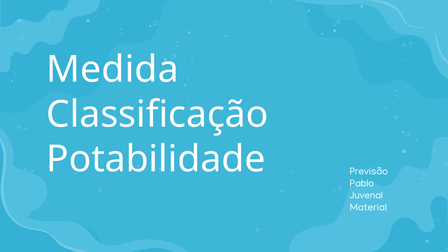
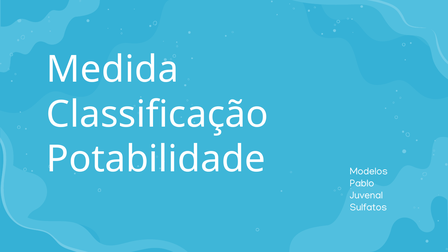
Previsão: Previsão -> Modelos (369, 171)
Material: Material -> Sulfatos (368, 207)
